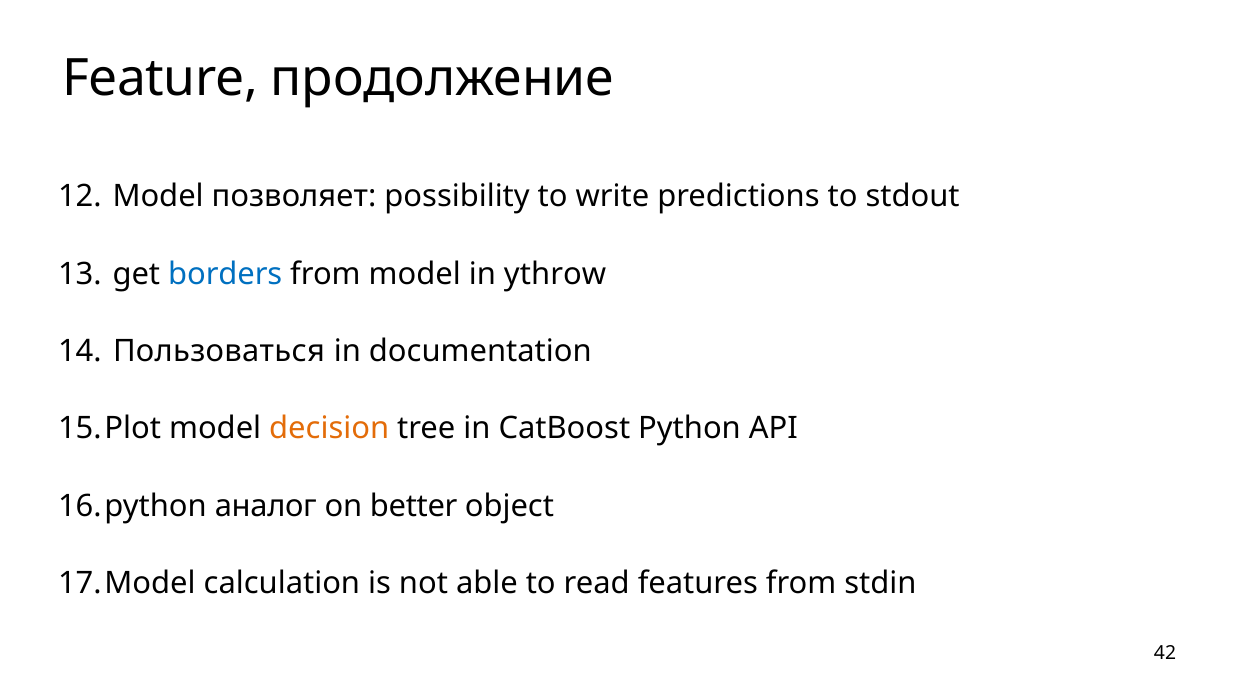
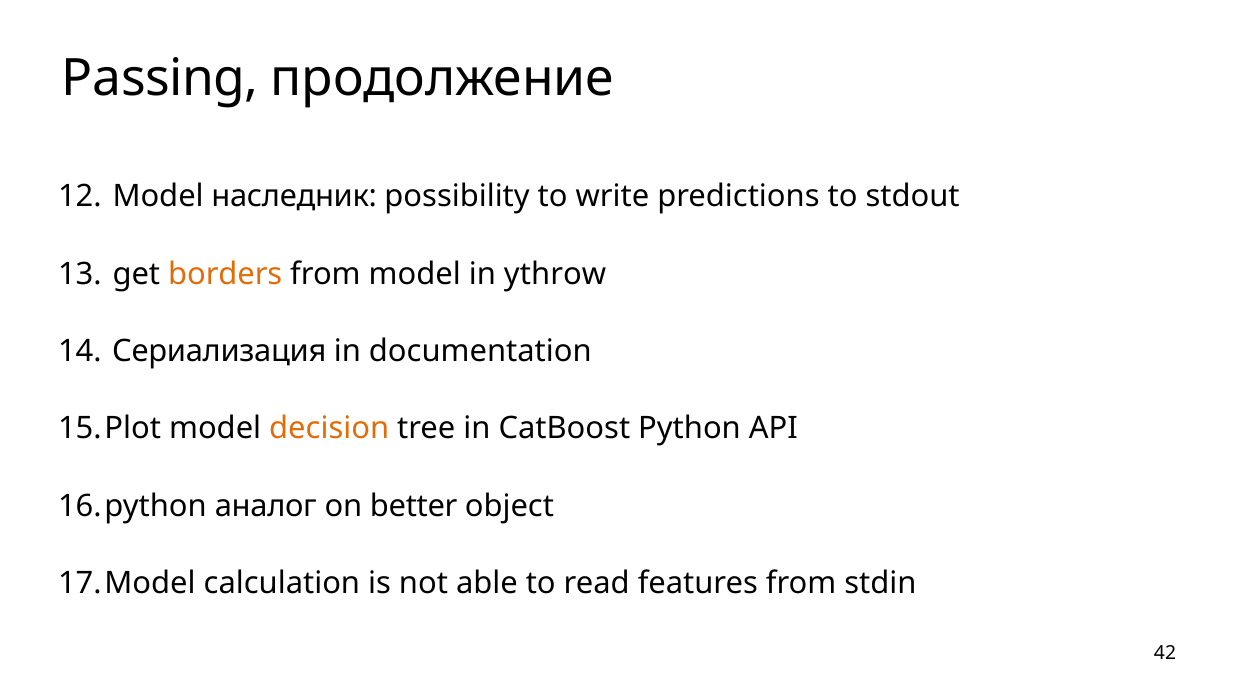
Feature: Feature -> Passing (160, 78)
позволяет: позволяет -> наследник (294, 197)
borders colour: blue -> orange (225, 274)
Пользоваться: Пользоваться -> Сериализация (219, 352)
